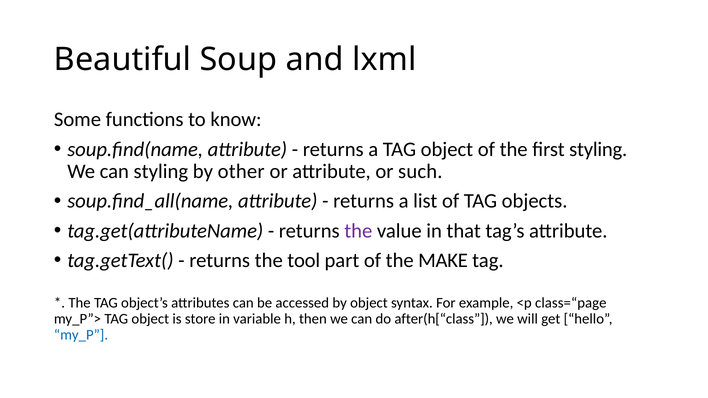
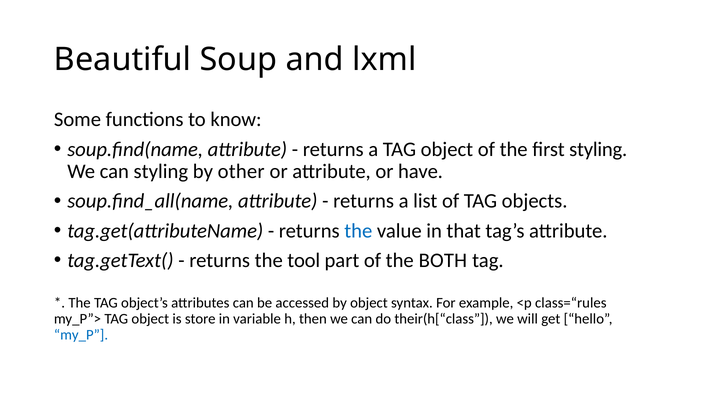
such: such -> have (421, 172)
the colour: purple -> blue (358, 231)
MAKE: MAKE -> BOTH (443, 261)
class=“page: class=“page -> class=“rules (571, 303)
after(h[“class: after(h[“class -> their(h[“class (444, 319)
